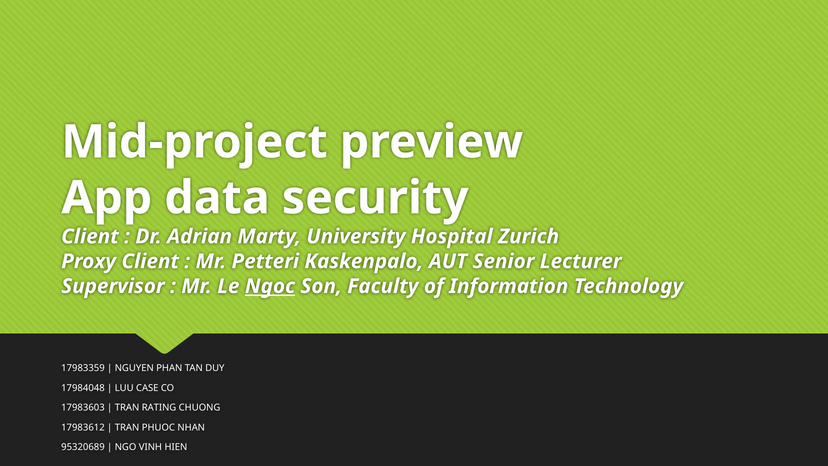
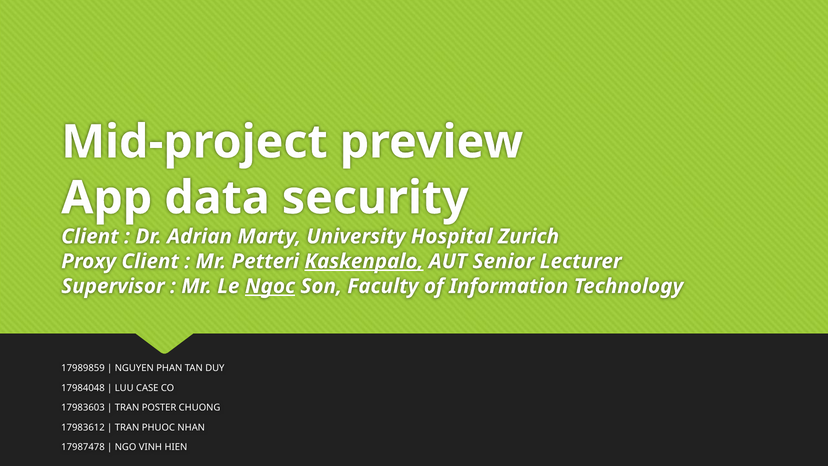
Kaskenpalo underline: none -> present (364, 261)
17983359: 17983359 -> 17989859 (83, 368)
RATING: RATING -> POSTER (159, 407)
95320689: 95320689 -> 17987478 (83, 447)
